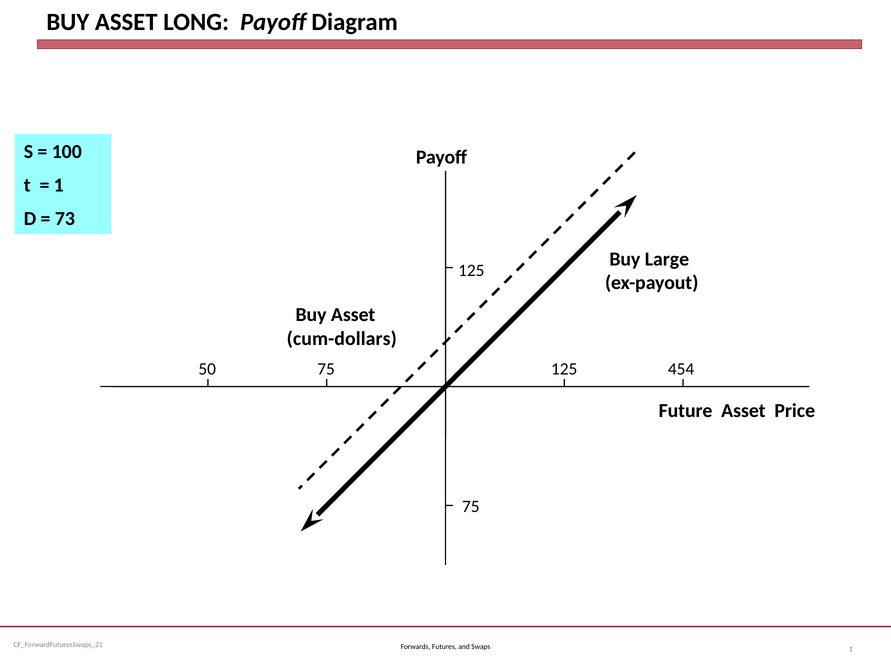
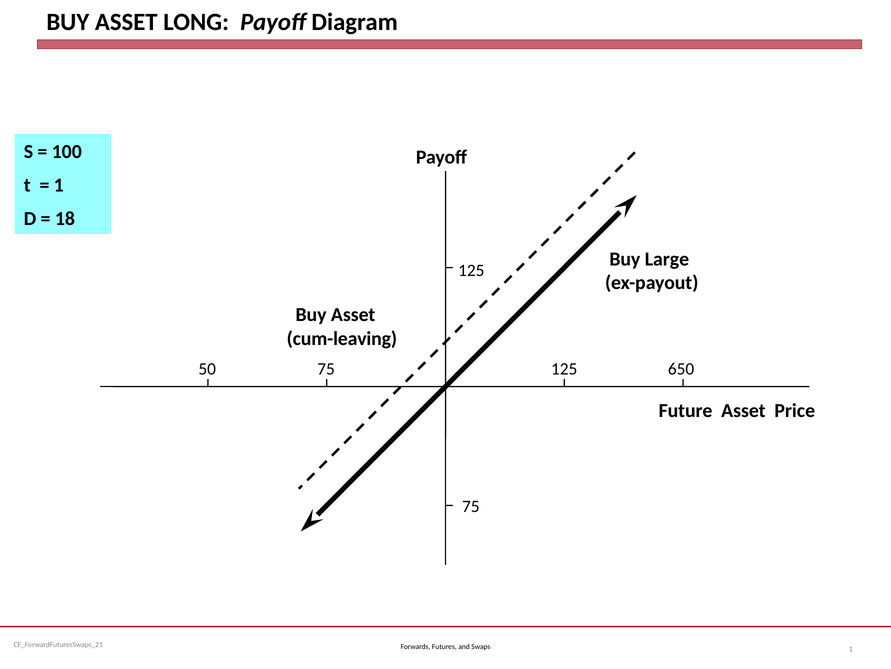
73: 73 -> 18 (65, 219)
cum-dollars: cum-dollars -> cum-leaving (342, 338)
454: 454 -> 650 (681, 369)
